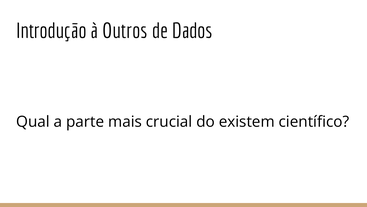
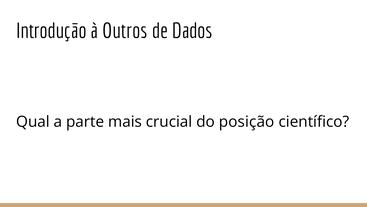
existem: existem -> posição (247, 122)
